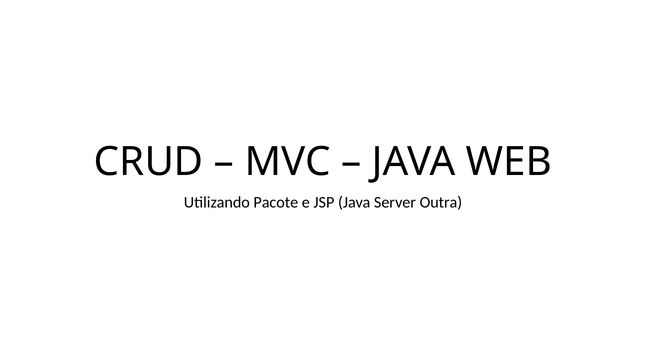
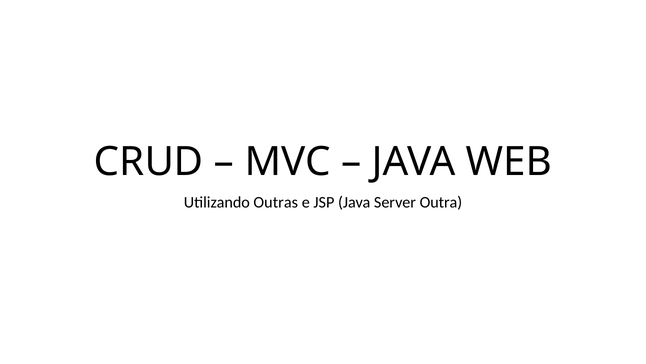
Pacote: Pacote -> Outras (276, 202)
